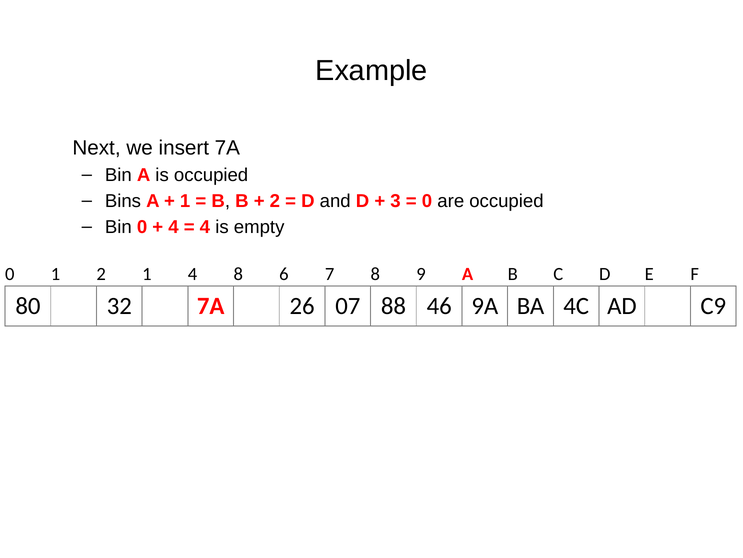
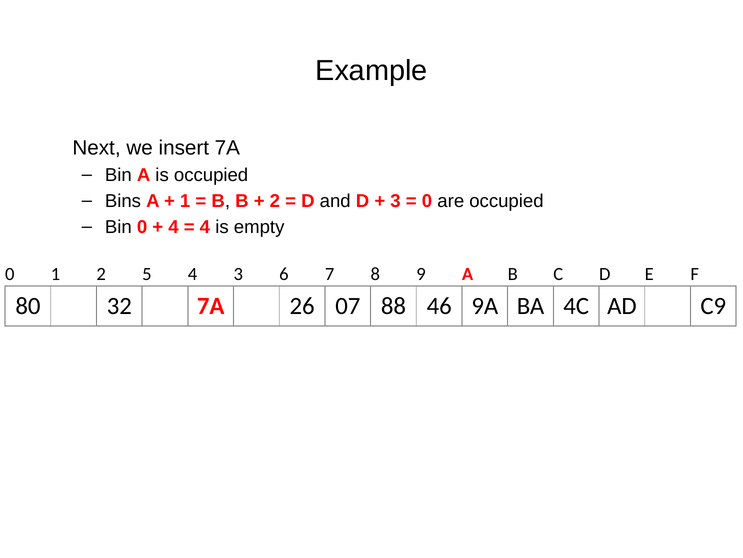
2 1: 1 -> 5 (147, 274)
4 8: 8 -> 3 (238, 274)
